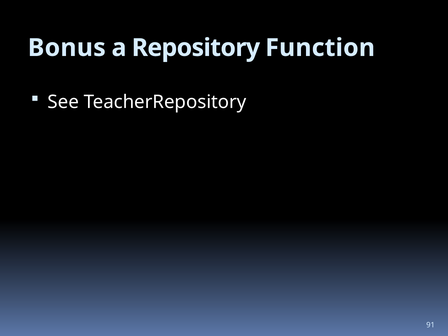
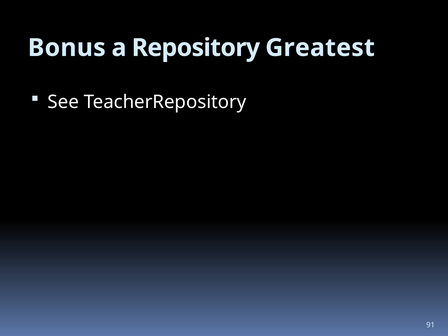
Function: Function -> Greatest (320, 48)
